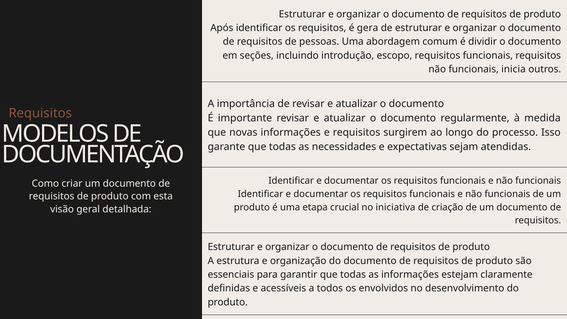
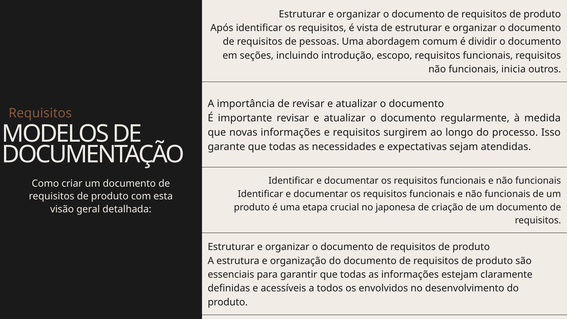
gera: gera -> vista (368, 28)
iniciativa: iniciativa -> japonesa (396, 207)
